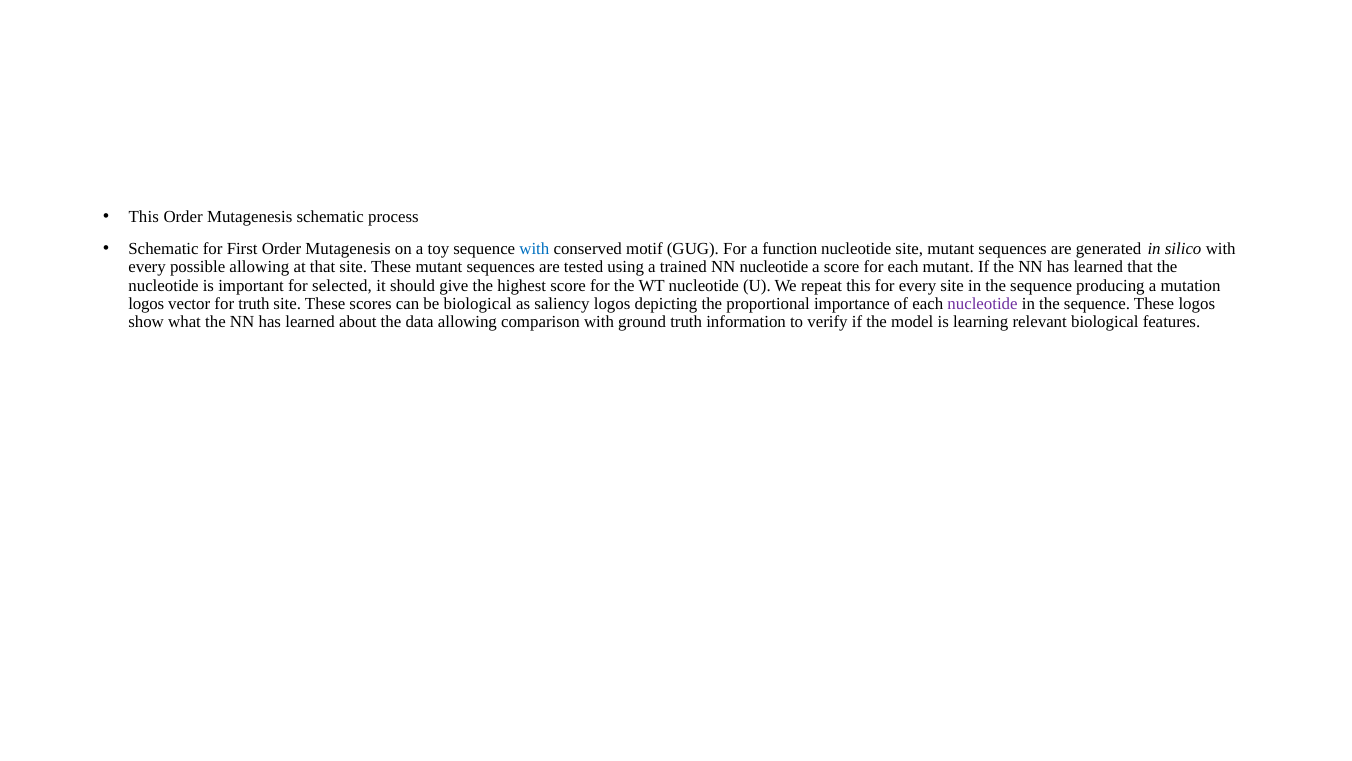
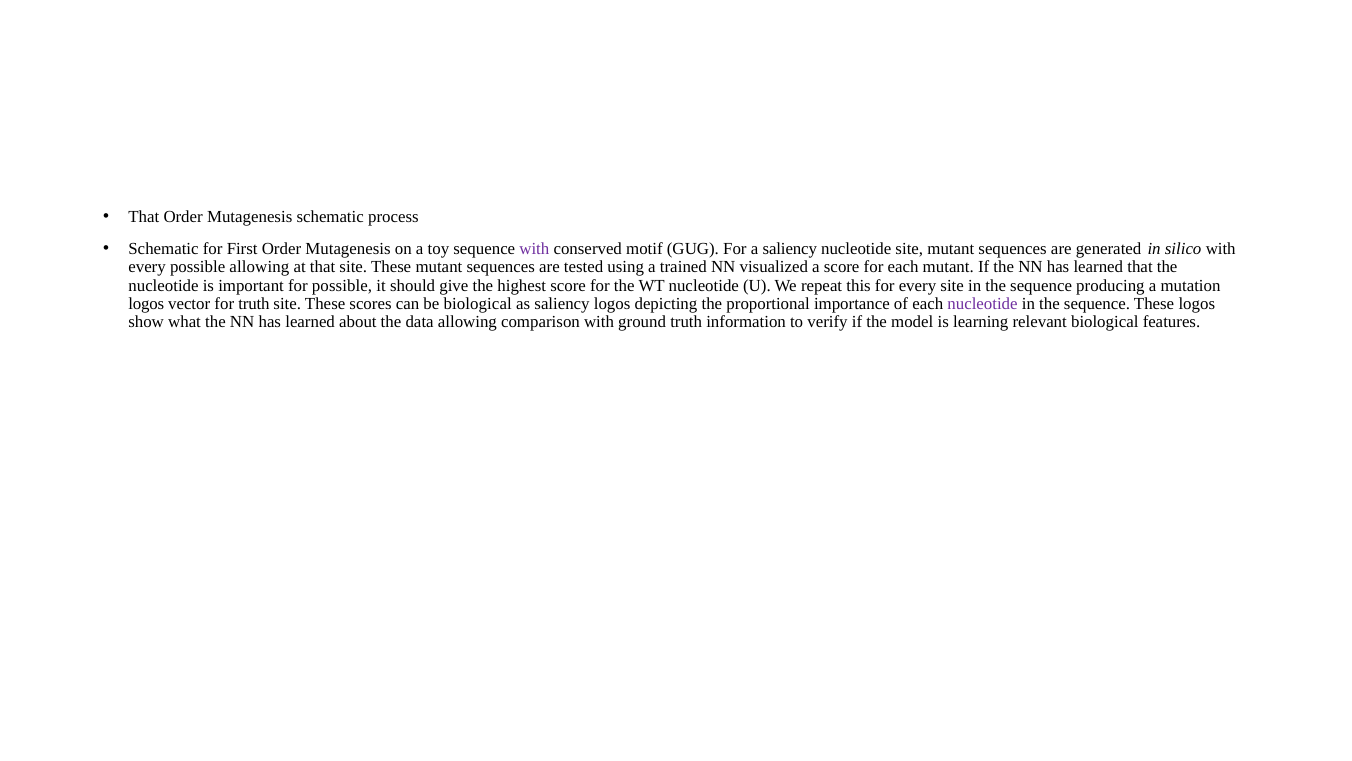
This: This -> That (144, 217)
with colour: blue -> purple (534, 249)
a function: function -> saliency (790, 249)
NN nucleotide: nucleotide -> visualized (774, 267)
for selected: selected -> possible (342, 285)
